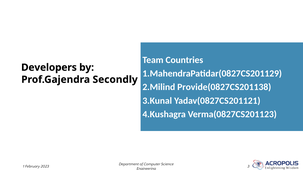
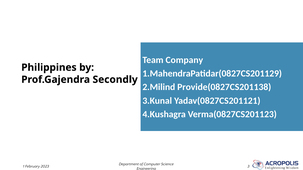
Countries: Countries -> Company (184, 60)
Developers: Developers -> Philippines (49, 68)
